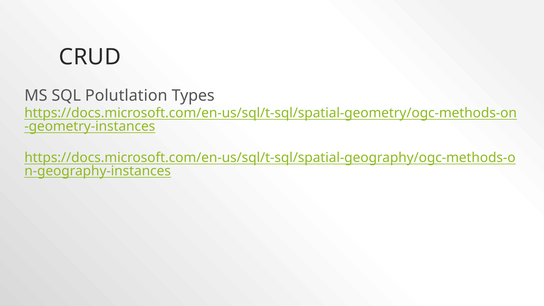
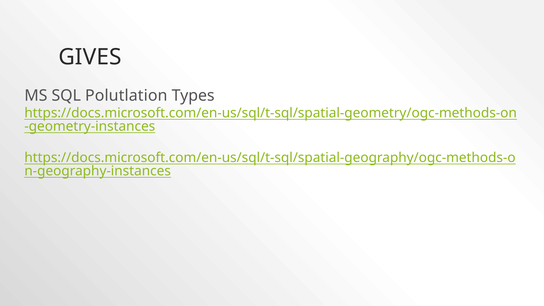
CRUD: CRUD -> GIVES (90, 57)
